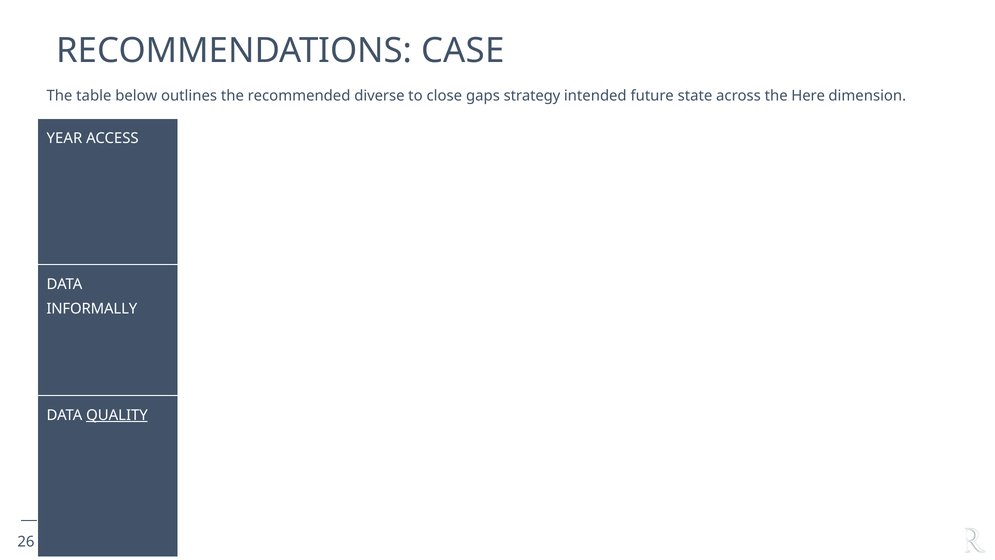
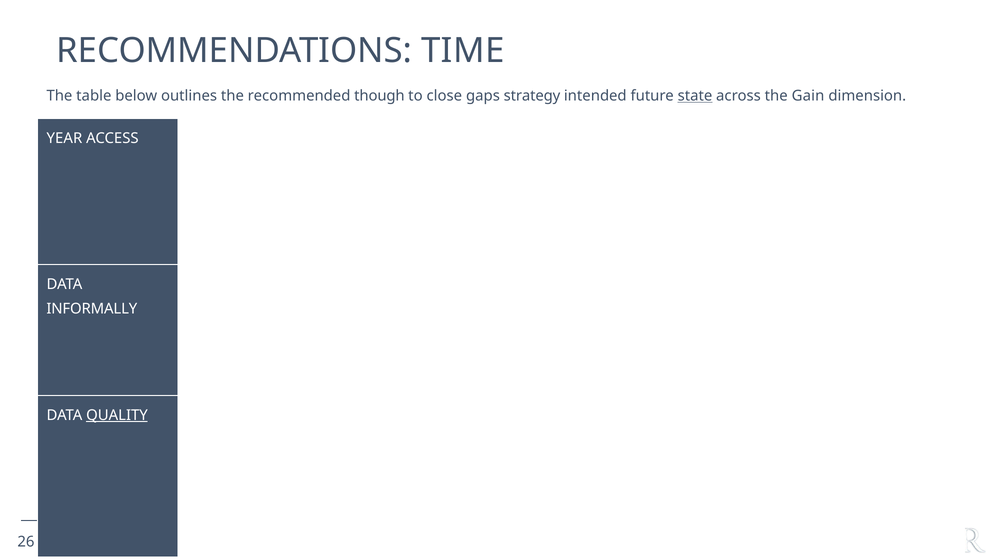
CASE: CASE -> TIME (463, 51)
diverse: diverse -> though (379, 96)
state underline: none -> present (695, 96)
Here: Here -> Gain (808, 96)
